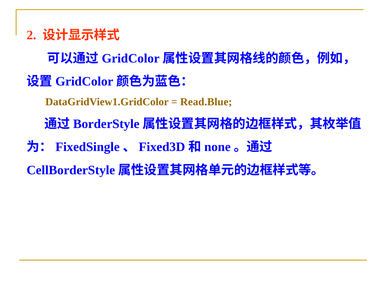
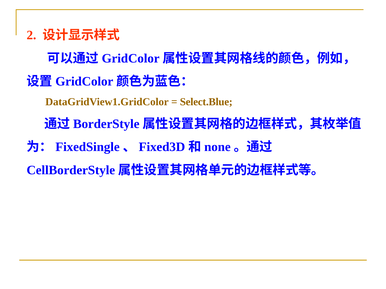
Read.Blue: Read.Blue -> Select.Blue (206, 102)
